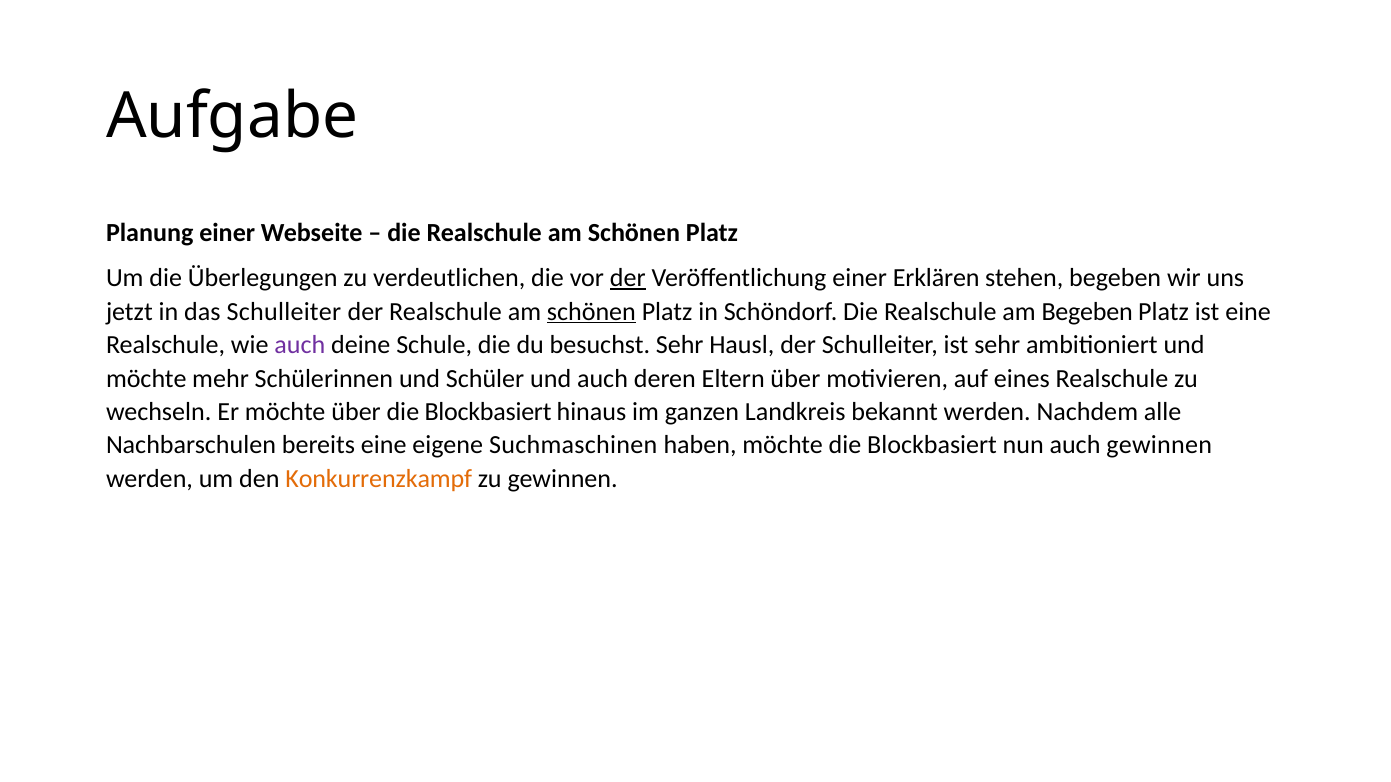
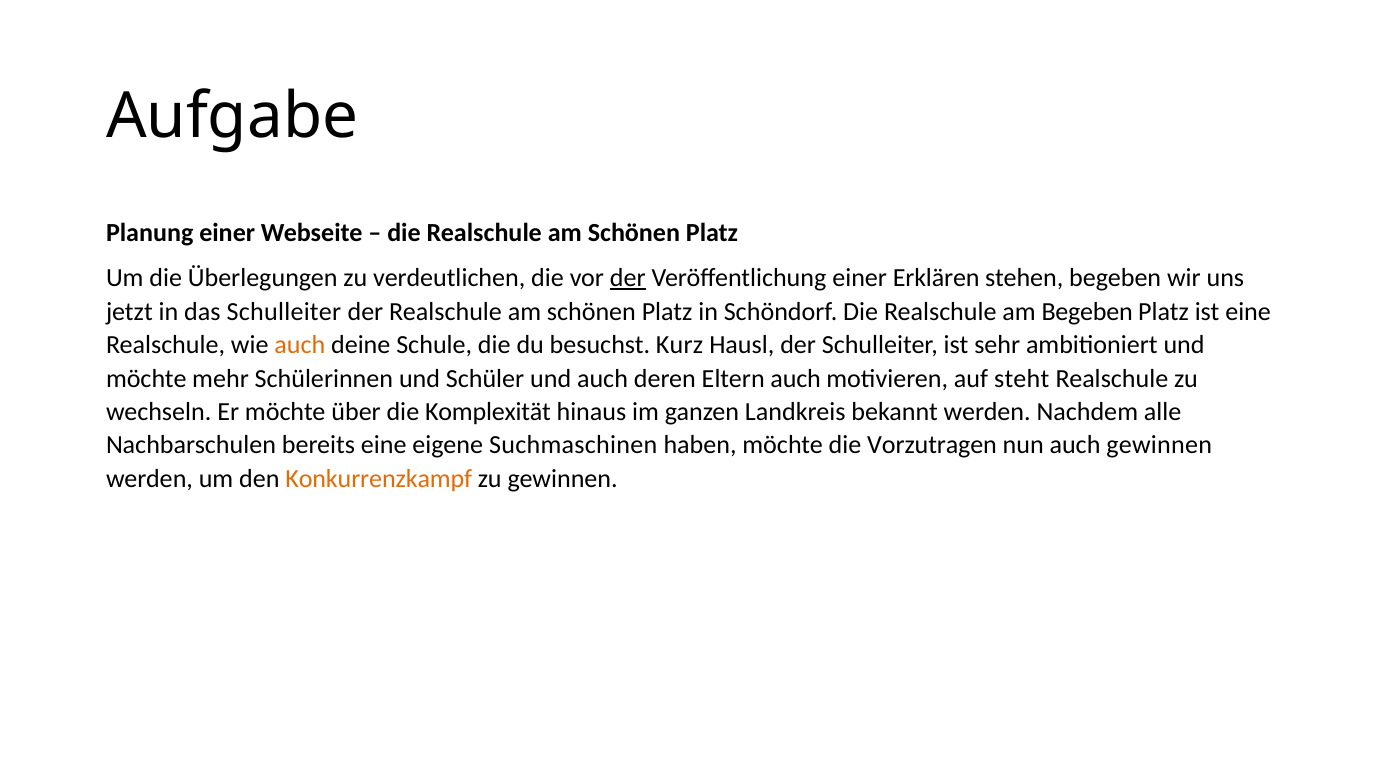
schönen underline: present -> none (591, 312)
auch colour: purple -> orange (300, 345)
besuchst Sehr: Sehr -> Kurz (680, 345)
Eltern über: über -> auch (796, 379)
eines: eines -> steht (1022, 379)
über die Blockbasiert: Blockbasiert -> Komplexität (488, 412)
möchte die Blockbasiert: Blockbasiert -> Vorzutragen (932, 446)
